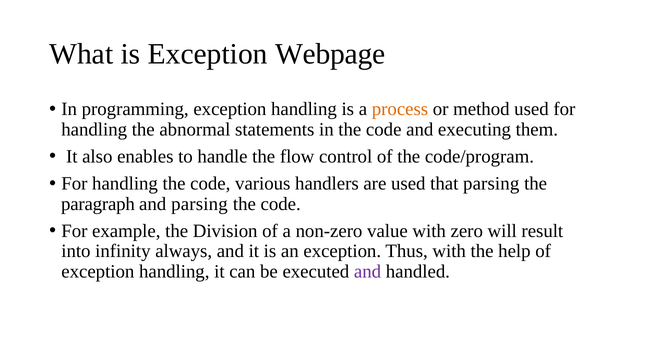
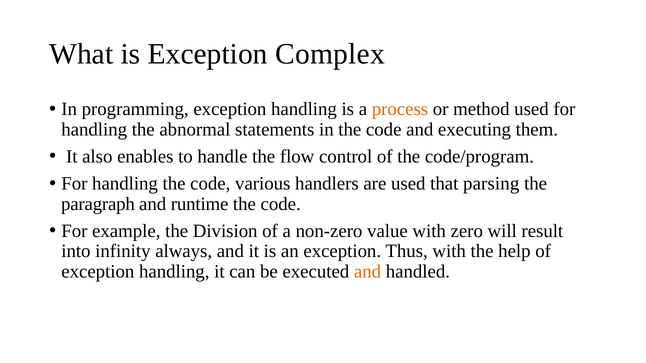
Webpage: Webpage -> Complex (330, 54)
and parsing: parsing -> runtime (200, 204)
and colour: purple -> orange (368, 272)
